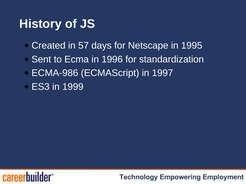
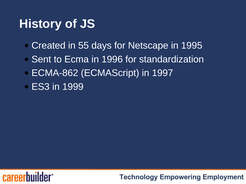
57: 57 -> 55 (84, 46)
ECMA-986: ECMA-986 -> ECMA-862 (55, 73)
